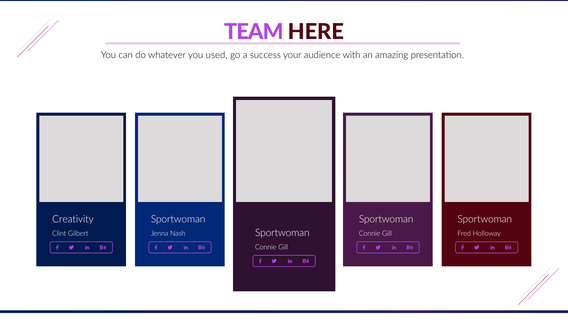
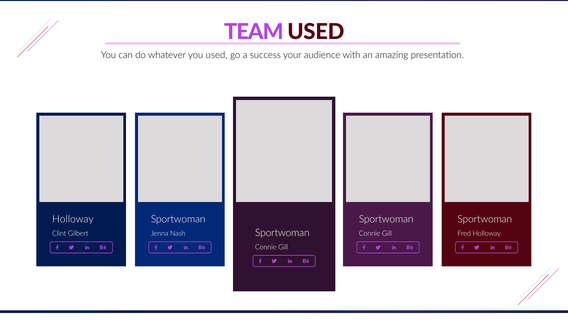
TEAM HERE: HERE -> USED (316, 32)
Creativity: Creativity -> Holloway (73, 219)
